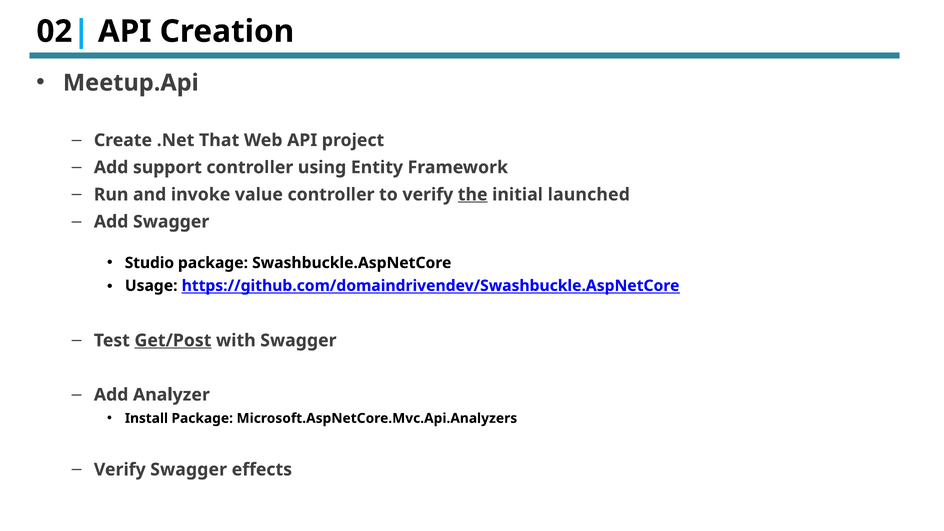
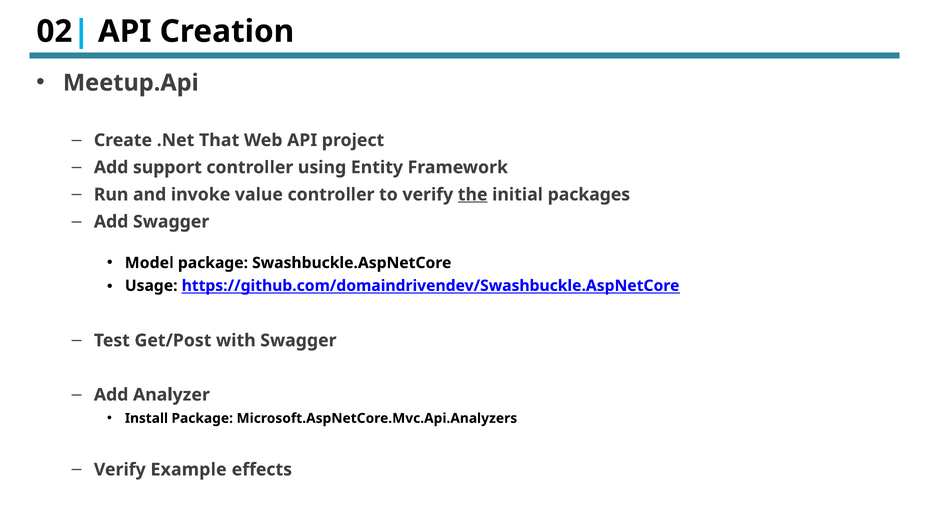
launched: launched -> packages (589, 195)
Studio: Studio -> Model (149, 263)
Get/Post underline: present -> none (173, 340)
Verify Swagger: Swagger -> Example (189, 470)
